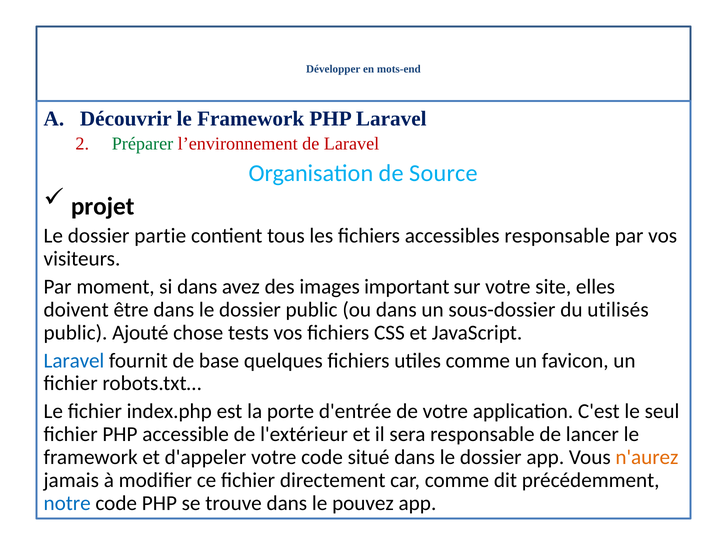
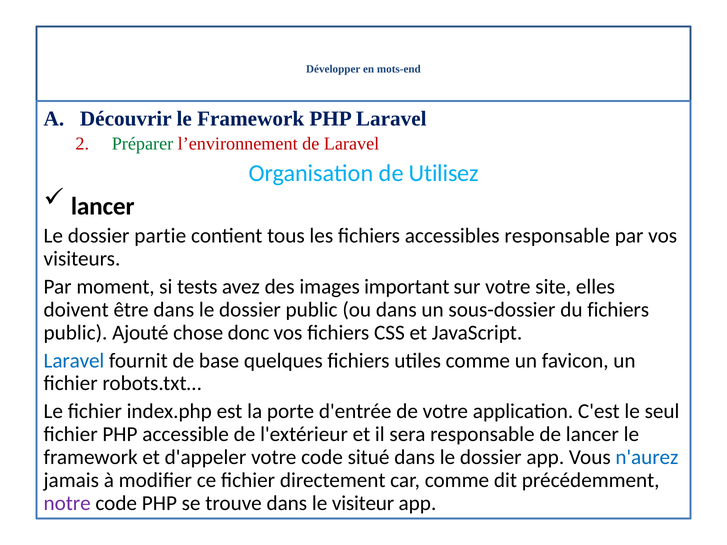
Source: Source -> Utilisez (444, 173)
projet: projet -> lancer (103, 206)
si dans: dans -> tests (197, 287)
du utilisés: utilisés -> fichiers (618, 310)
tests: tests -> donc (249, 333)
n'aurez colour: orange -> blue (647, 457)
notre colour: blue -> purple (67, 503)
pouvez: pouvez -> visiteur (363, 503)
